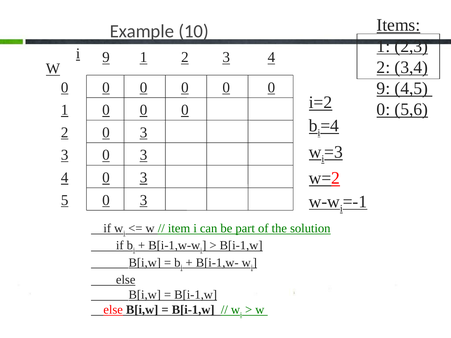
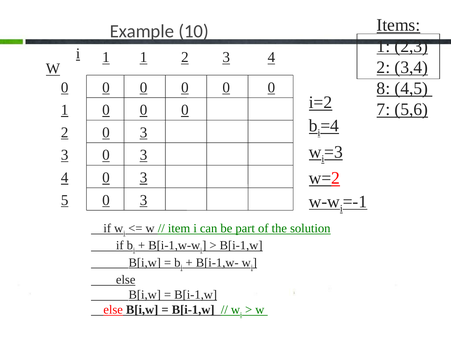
i 9: 9 -> 1 (106, 57)
9: 9 -> 8 (383, 88)
0: 0 -> 7 (383, 109)
